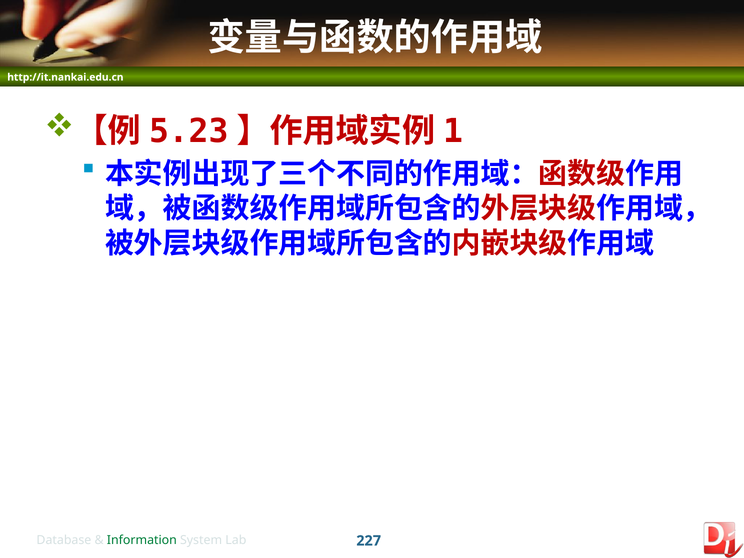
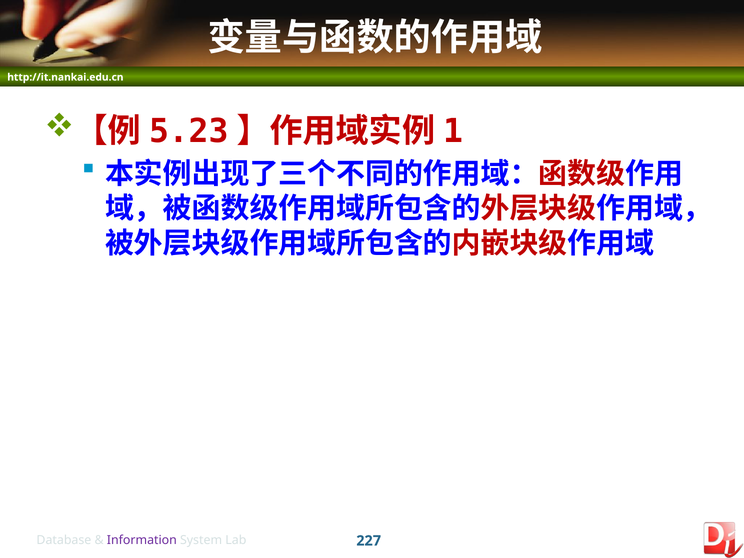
Information colour: green -> purple (142, 540)
